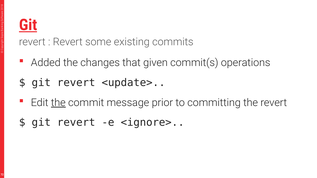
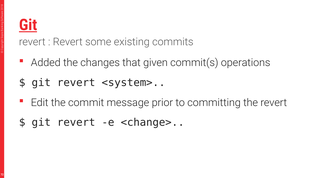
<update>: <update> -> <system> (133, 83)
the underline: present -> none (58, 103)
<ignore>: <ignore> -> <change> (153, 123)
